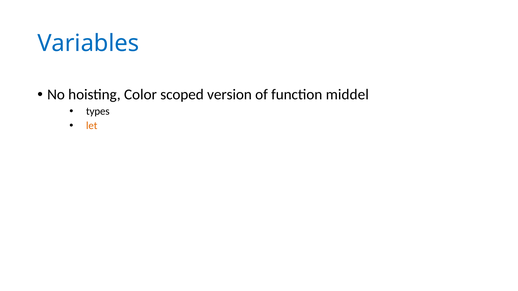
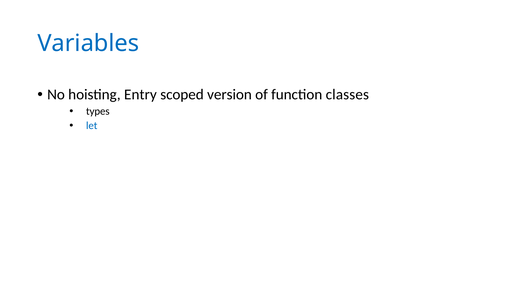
Color: Color -> Entry (140, 95)
middel: middel -> classes (347, 95)
let colour: orange -> blue (92, 126)
